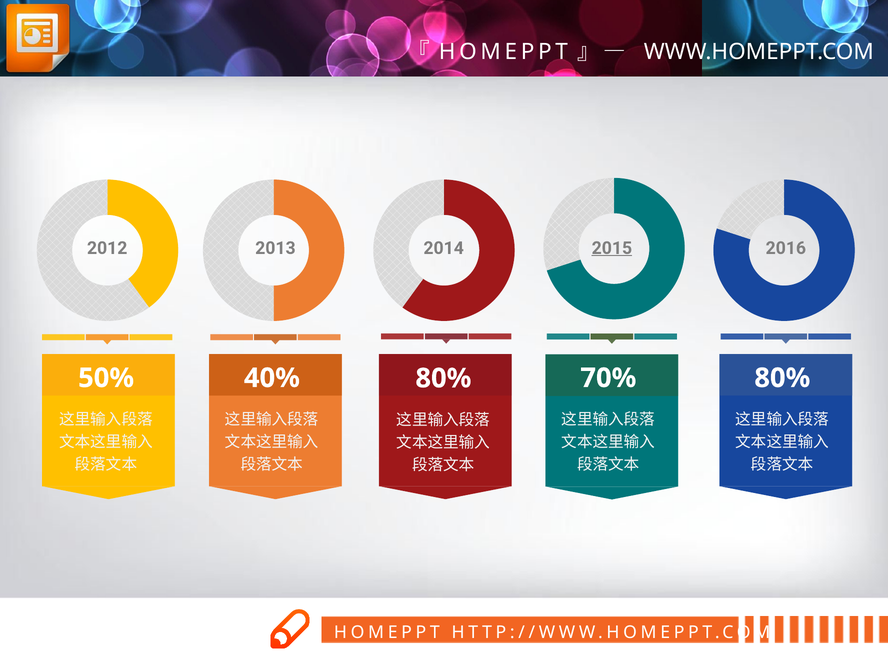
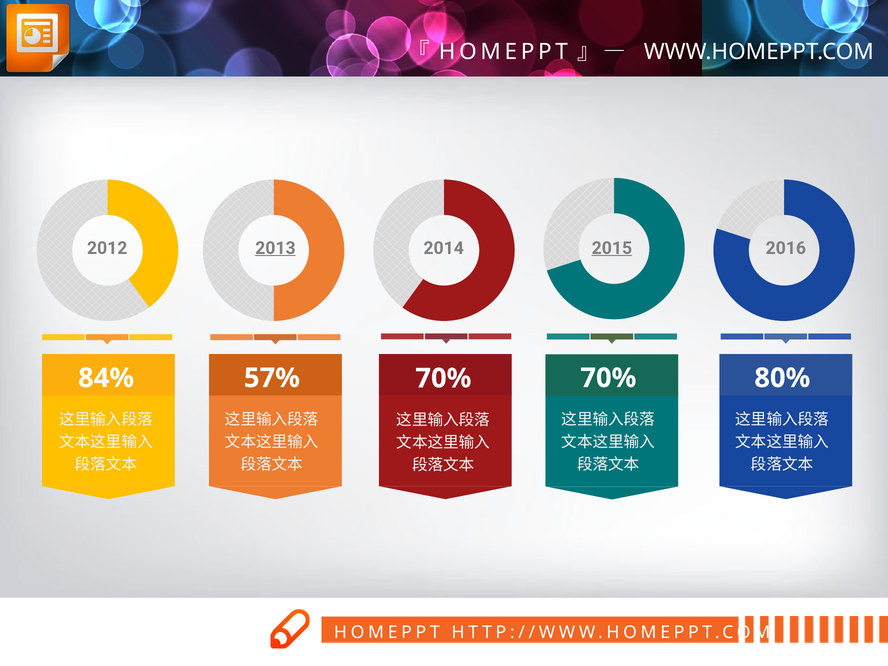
2013 underline: none -> present (275, 248)
50%: 50% -> 84% (106, 378)
40%: 40% -> 57% (272, 378)
80%: 80% -> 70% (443, 378)
